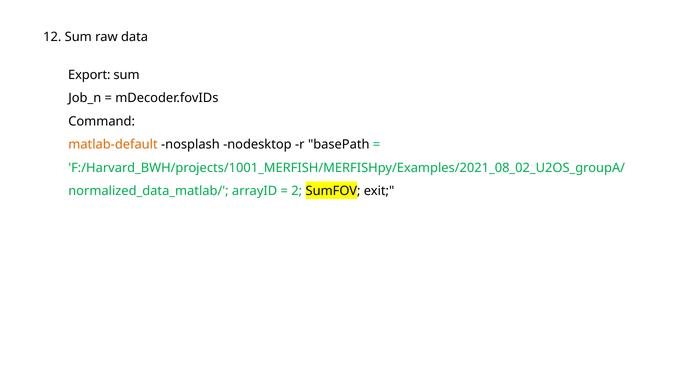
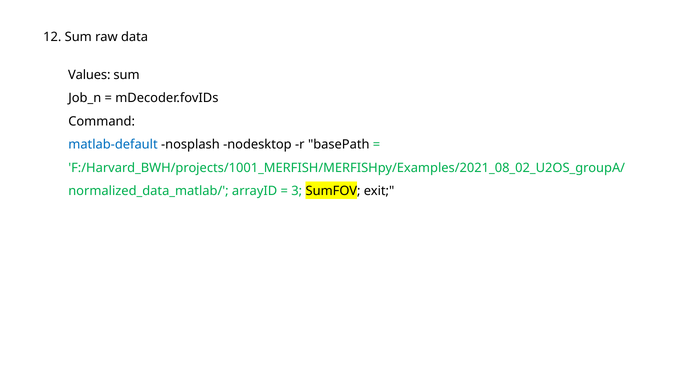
Export: Export -> Values (89, 75)
matlab-default colour: orange -> blue (113, 145)
2: 2 -> 3 (297, 191)
